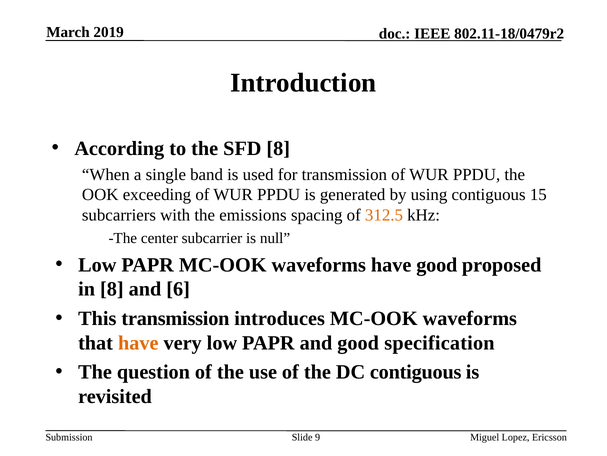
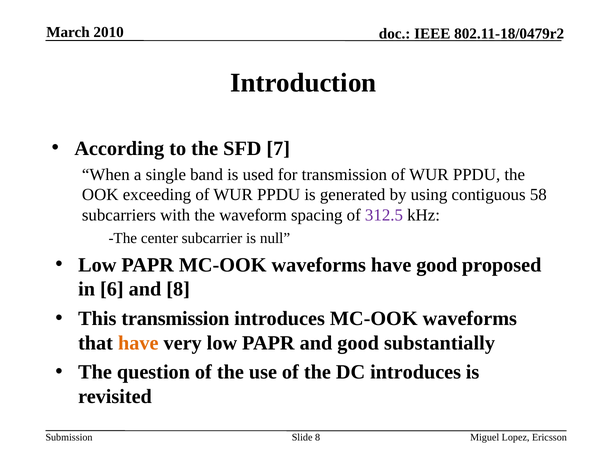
2019: 2019 -> 2010 (109, 32)
SFD 8: 8 -> 7 (278, 148)
15: 15 -> 58 (538, 195)
emissions: emissions -> waveform (253, 215)
312.5 colour: orange -> purple (384, 215)
in 8: 8 -> 6 (112, 289)
and 6: 6 -> 8 (178, 289)
specification: specification -> substantially (440, 342)
DC contiguous: contiguous -> introduces (416, 372)
Slide 9: 9 -> 8 (318, 437)
